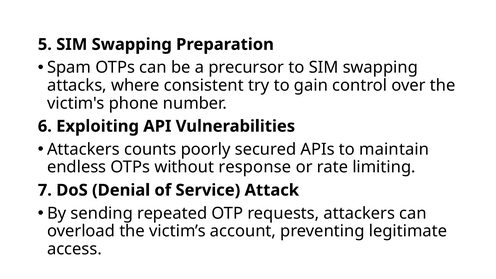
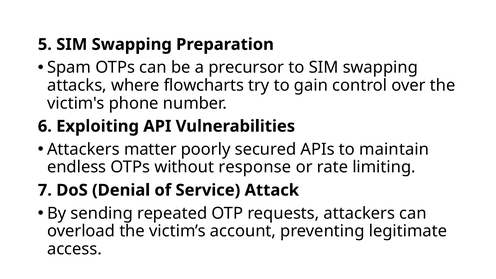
consistent: consistent -> flowcharts (204, 85)
counts: counts -> matter (150, 149)
